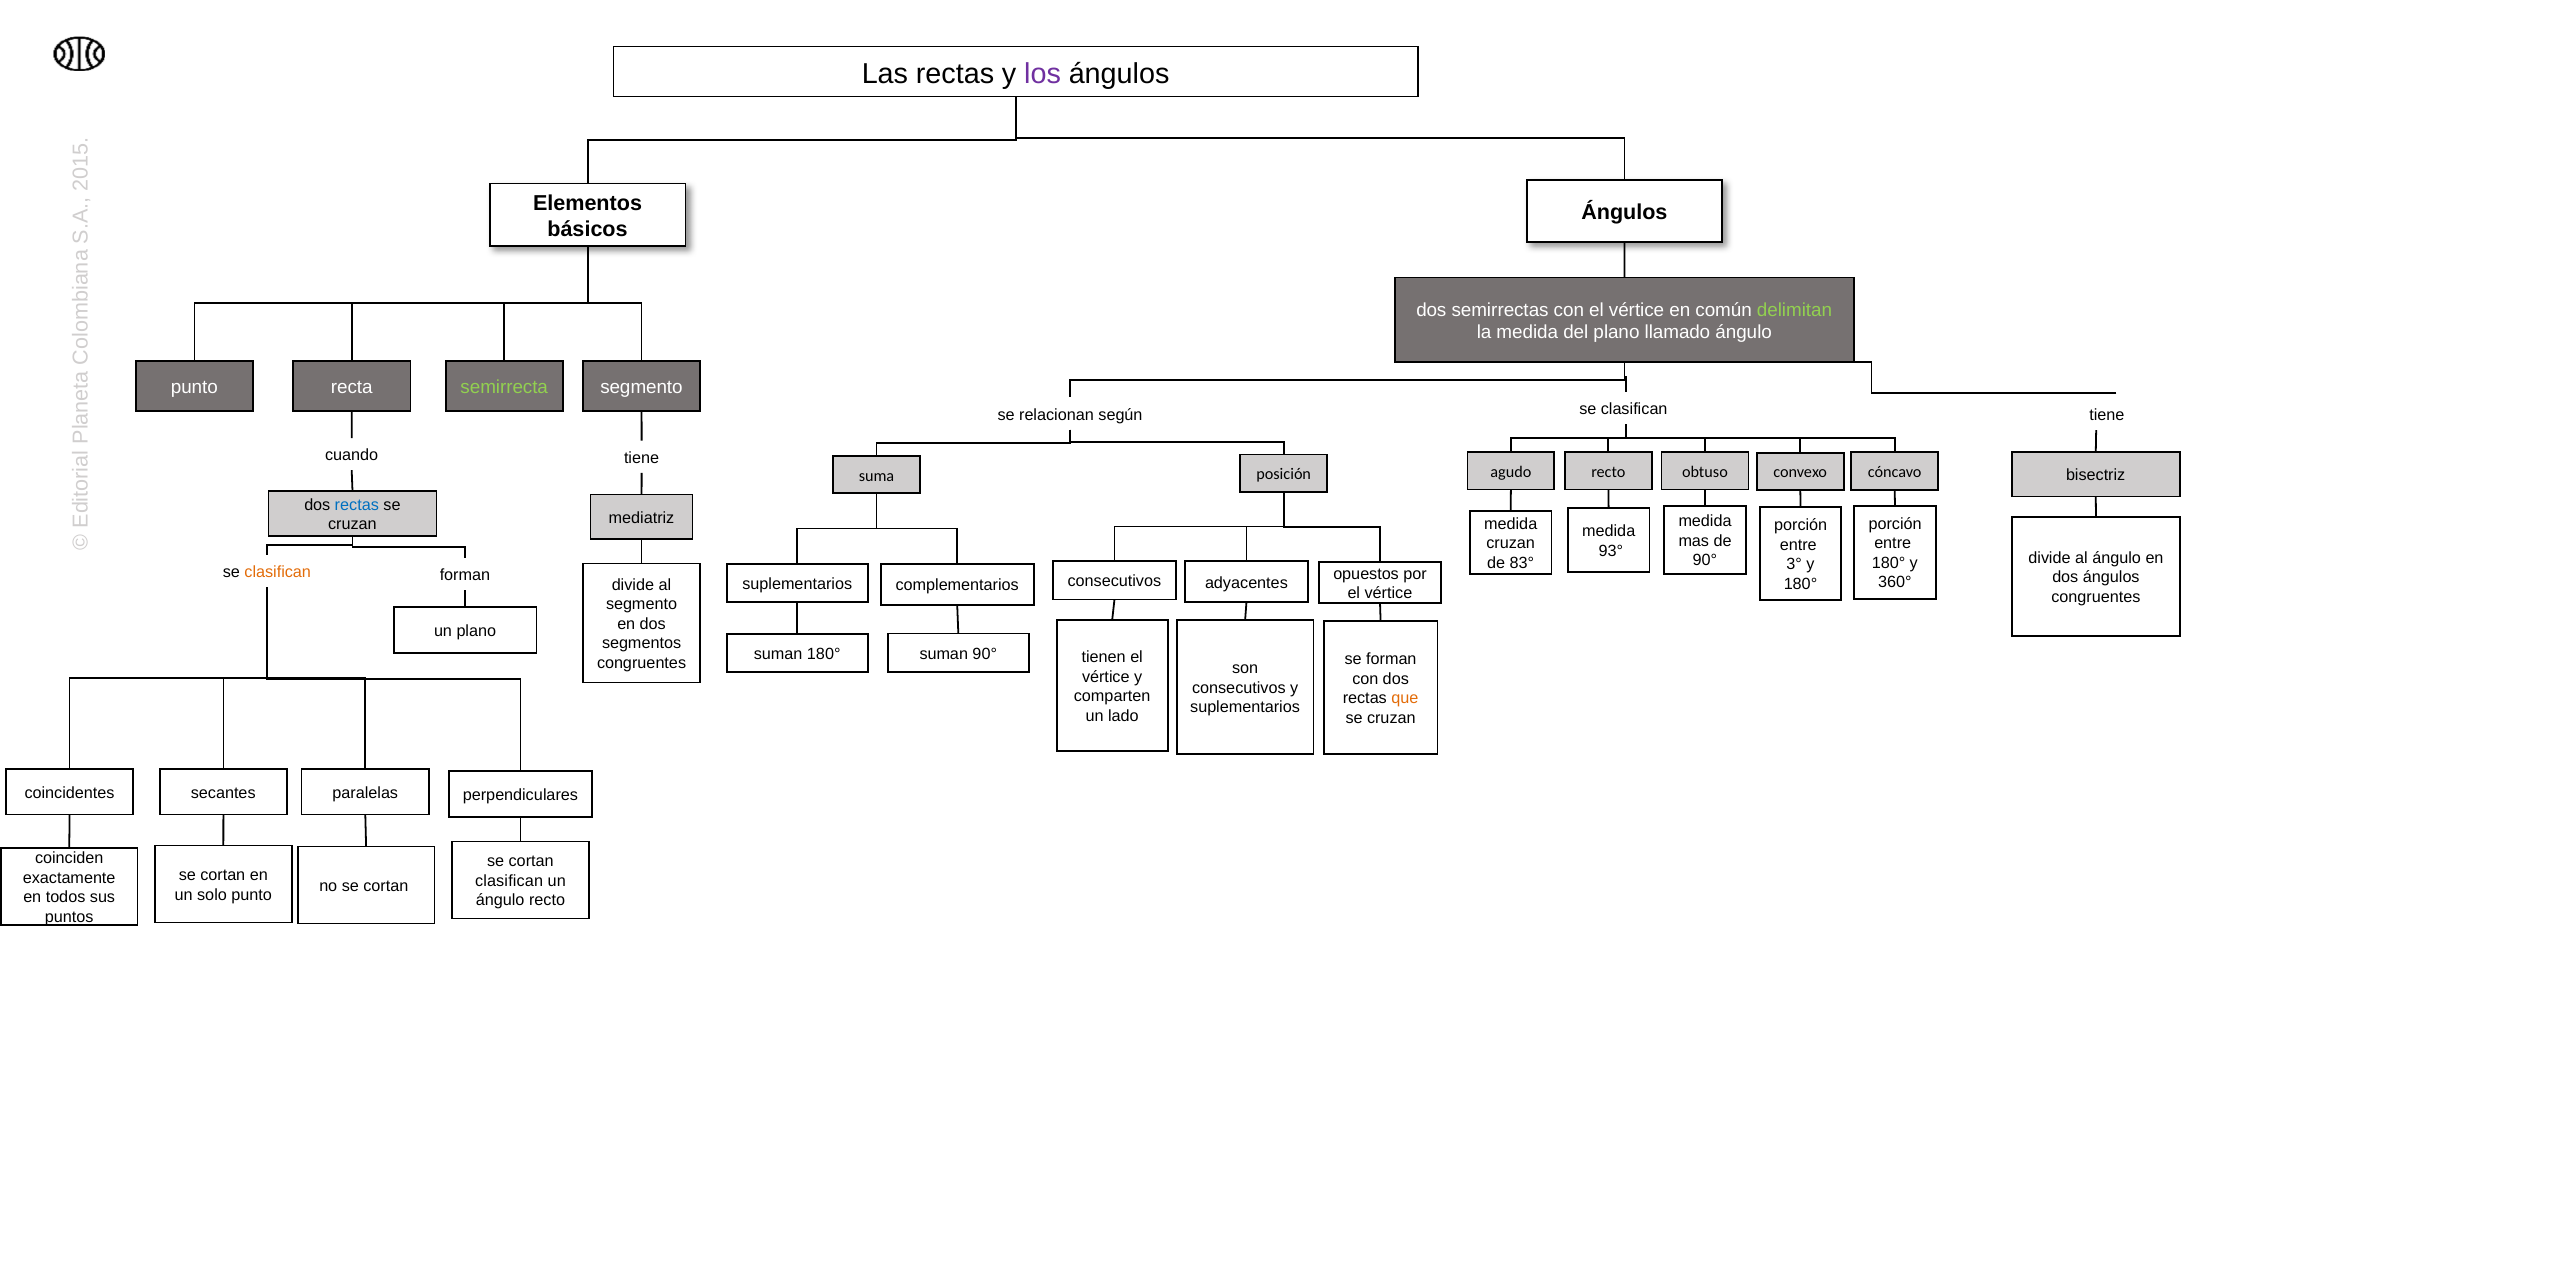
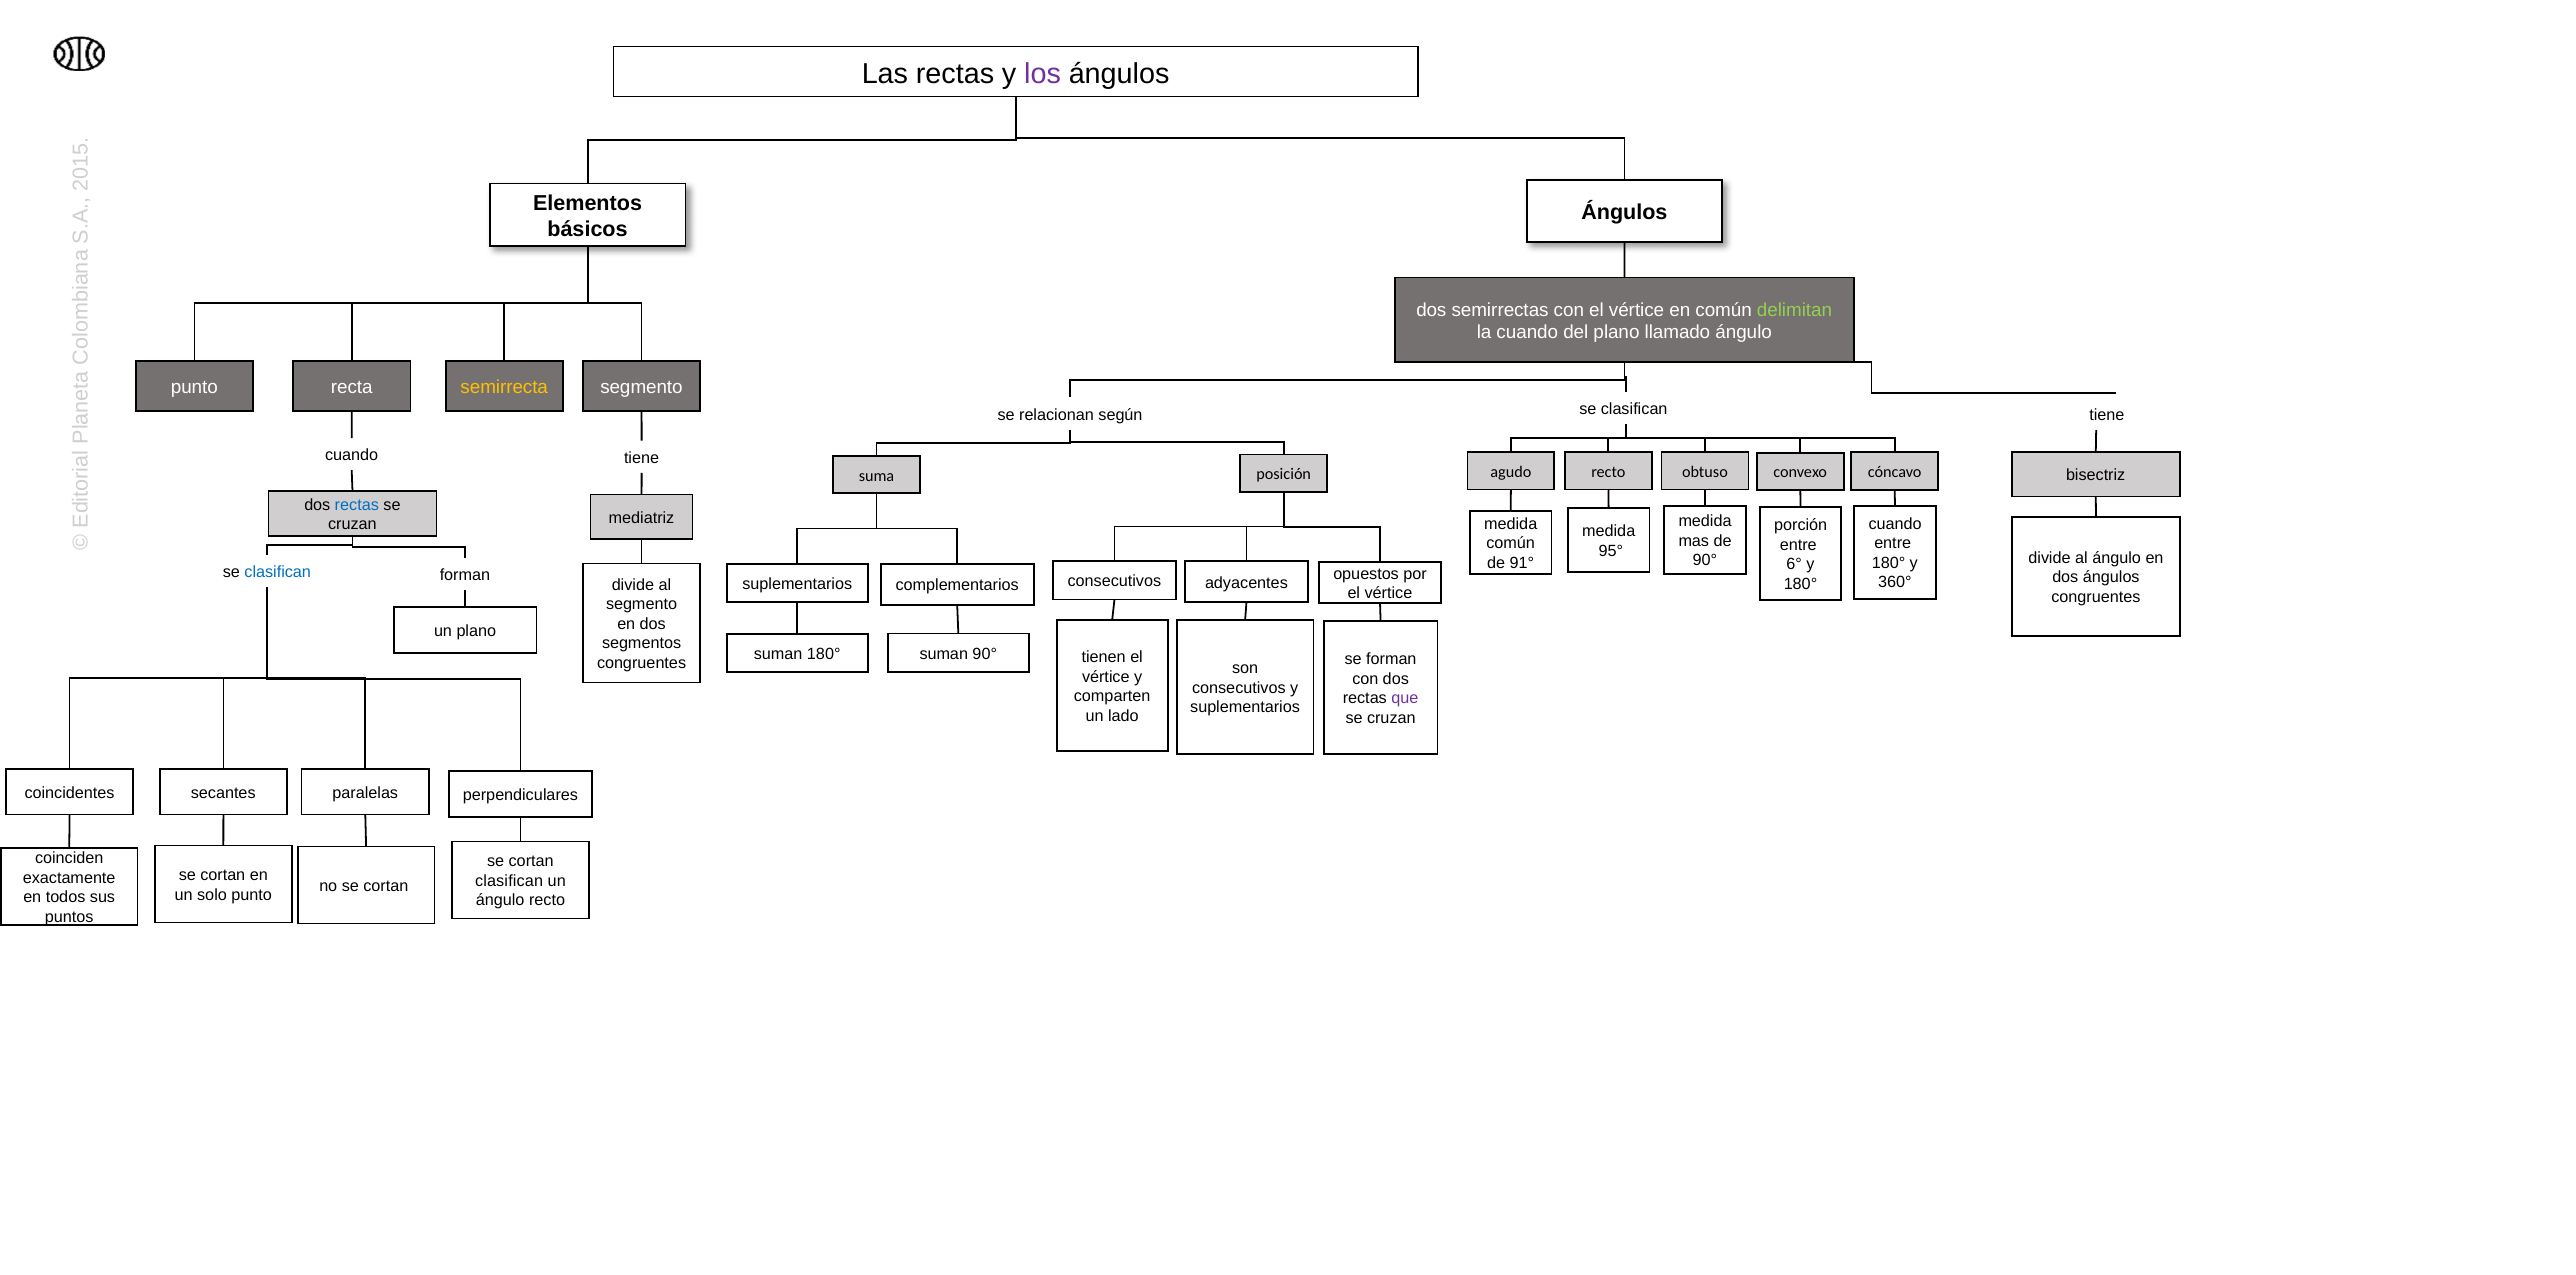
la medida: medida -> cuando (1527, 333)
semirrecta colour: light green -> yellow (504, 387)
porción: porción -> cuando (1895, 524)
cruzan: cruzan -> común (1511, 544)
93°: 93° -> 95° (1611, 551)
83°: 83° -> 91° (1522, 563)
3°: 3° -> 6° (1794, 564)
clasifican colour: orange -> blue (278, 572)
que colour: orange -> purple (1405, 698)
